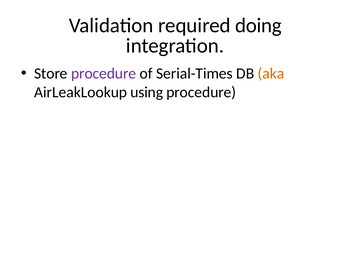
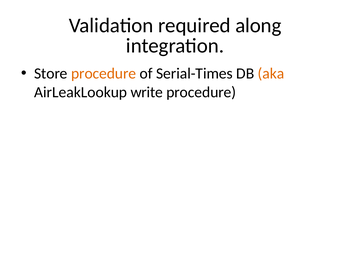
doing: doing -> along (258, 25)
procedure colour: purple -> orange (104, 73)
using: using -> write (147, 92)
